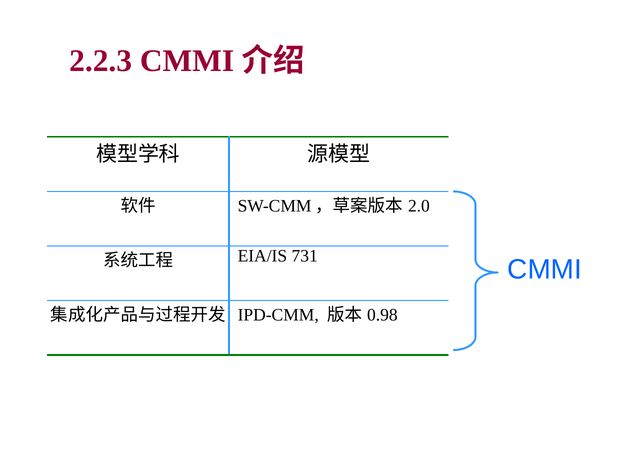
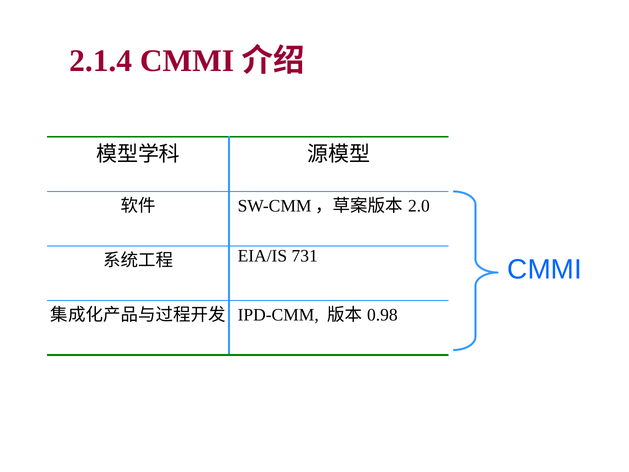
2.2.3: 2.2.3 -> 2.1.4 (101, 61)
